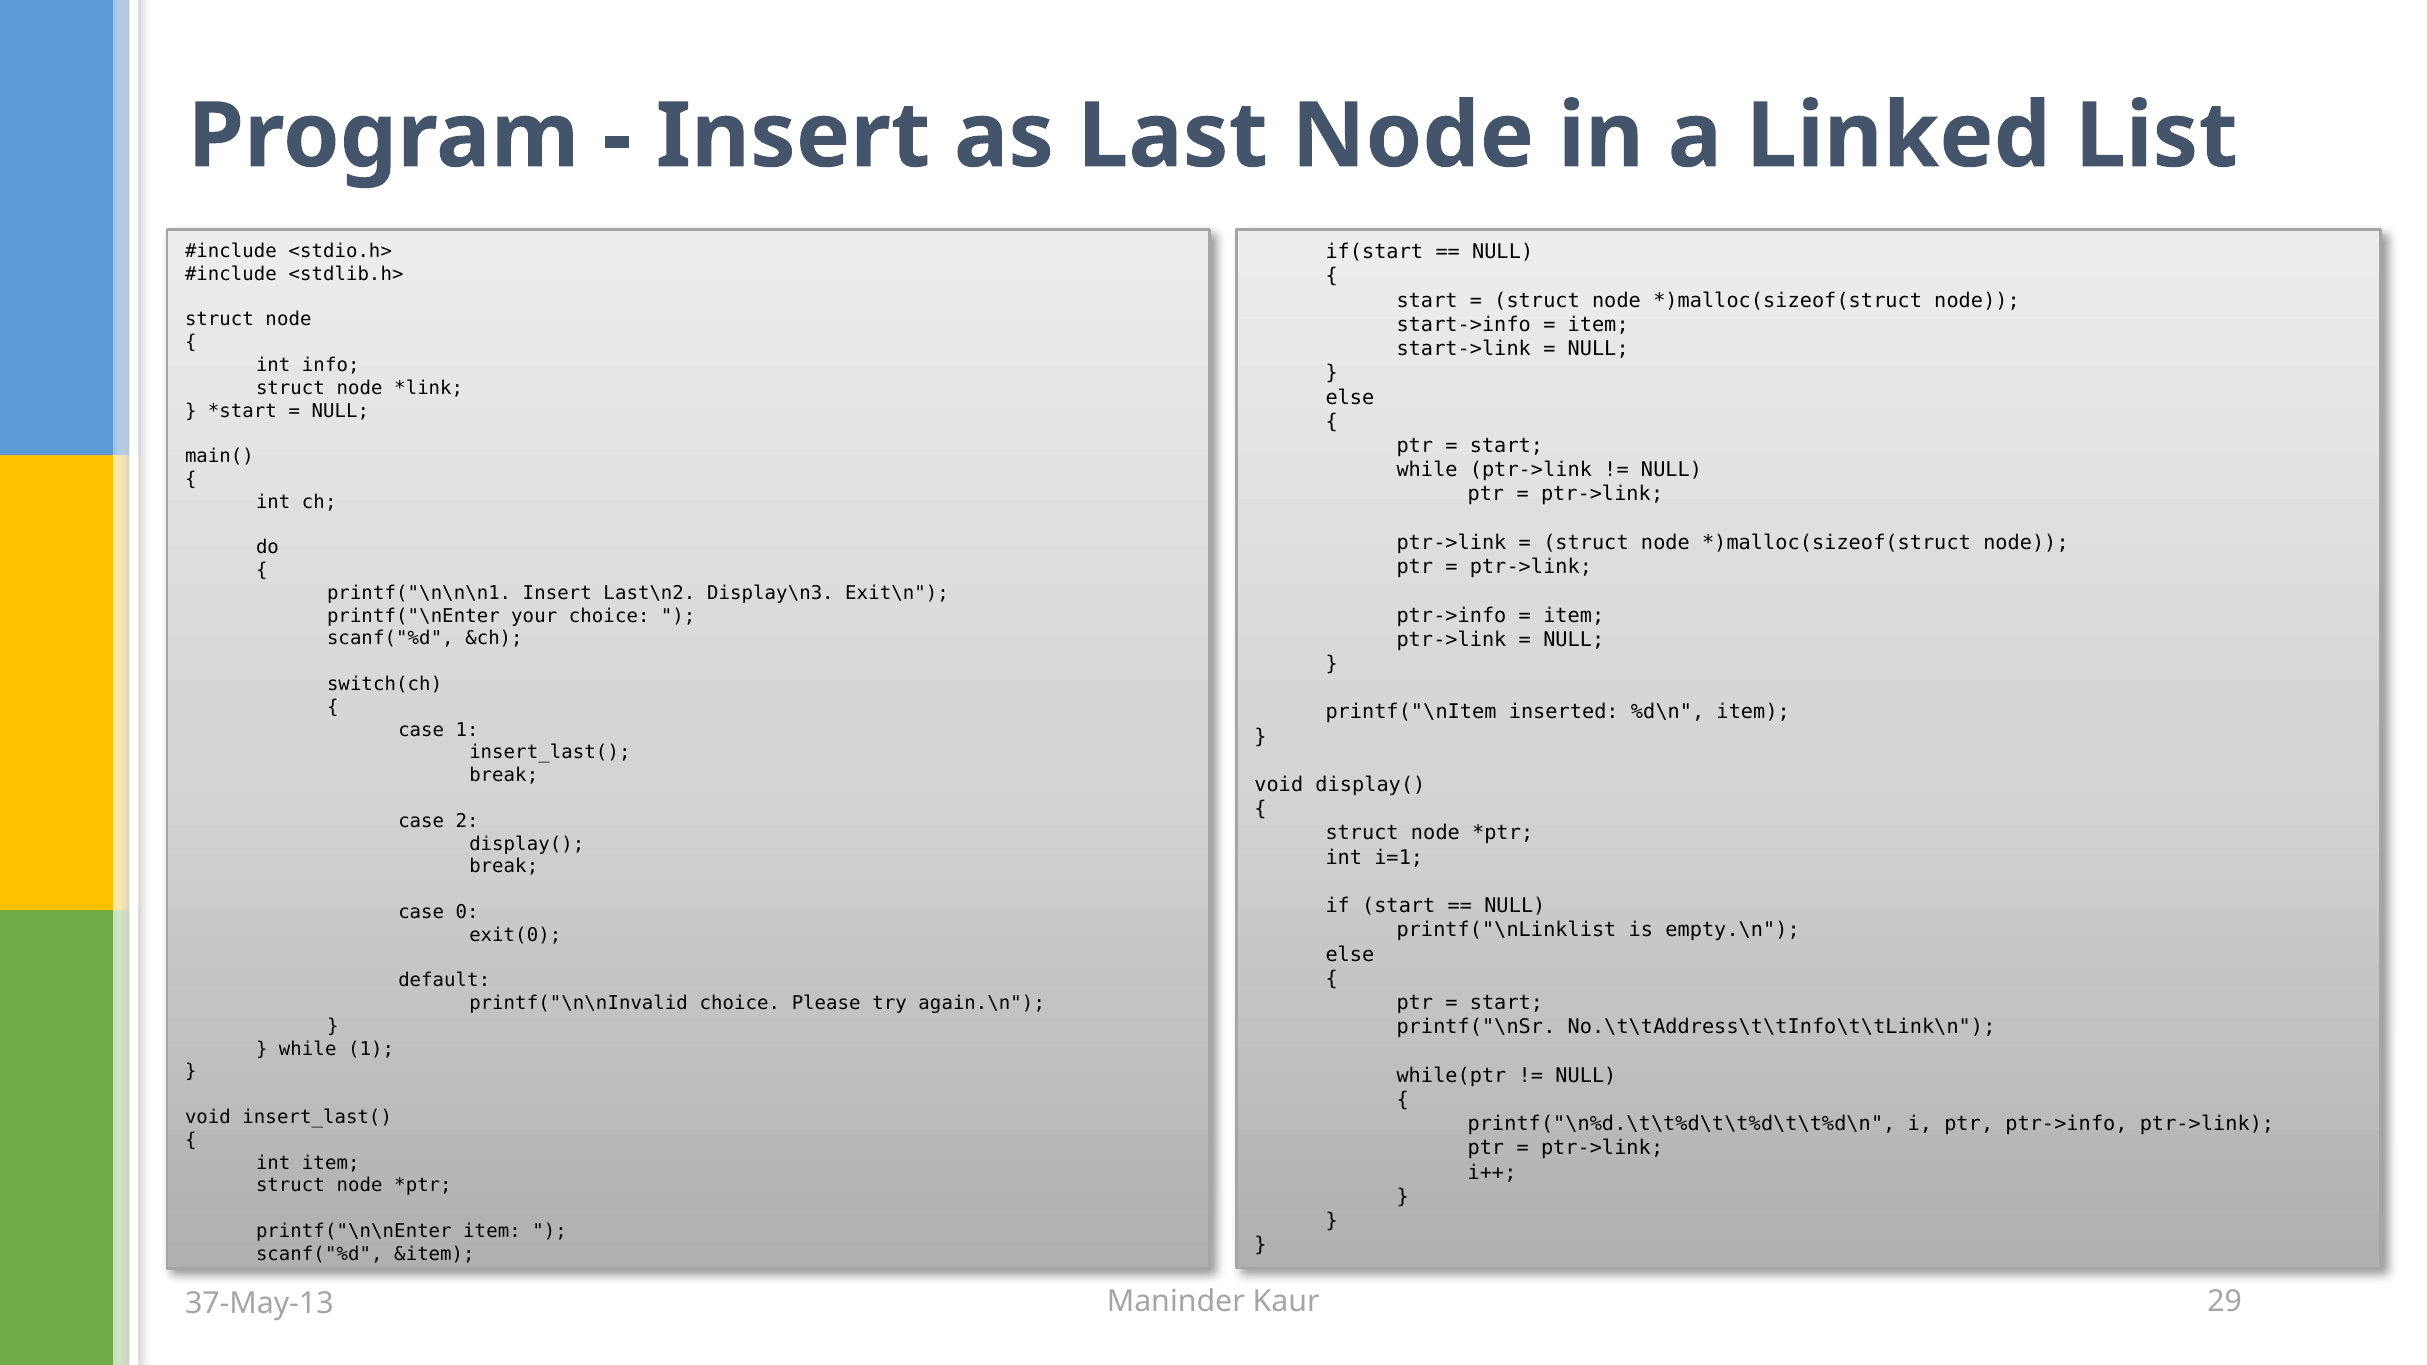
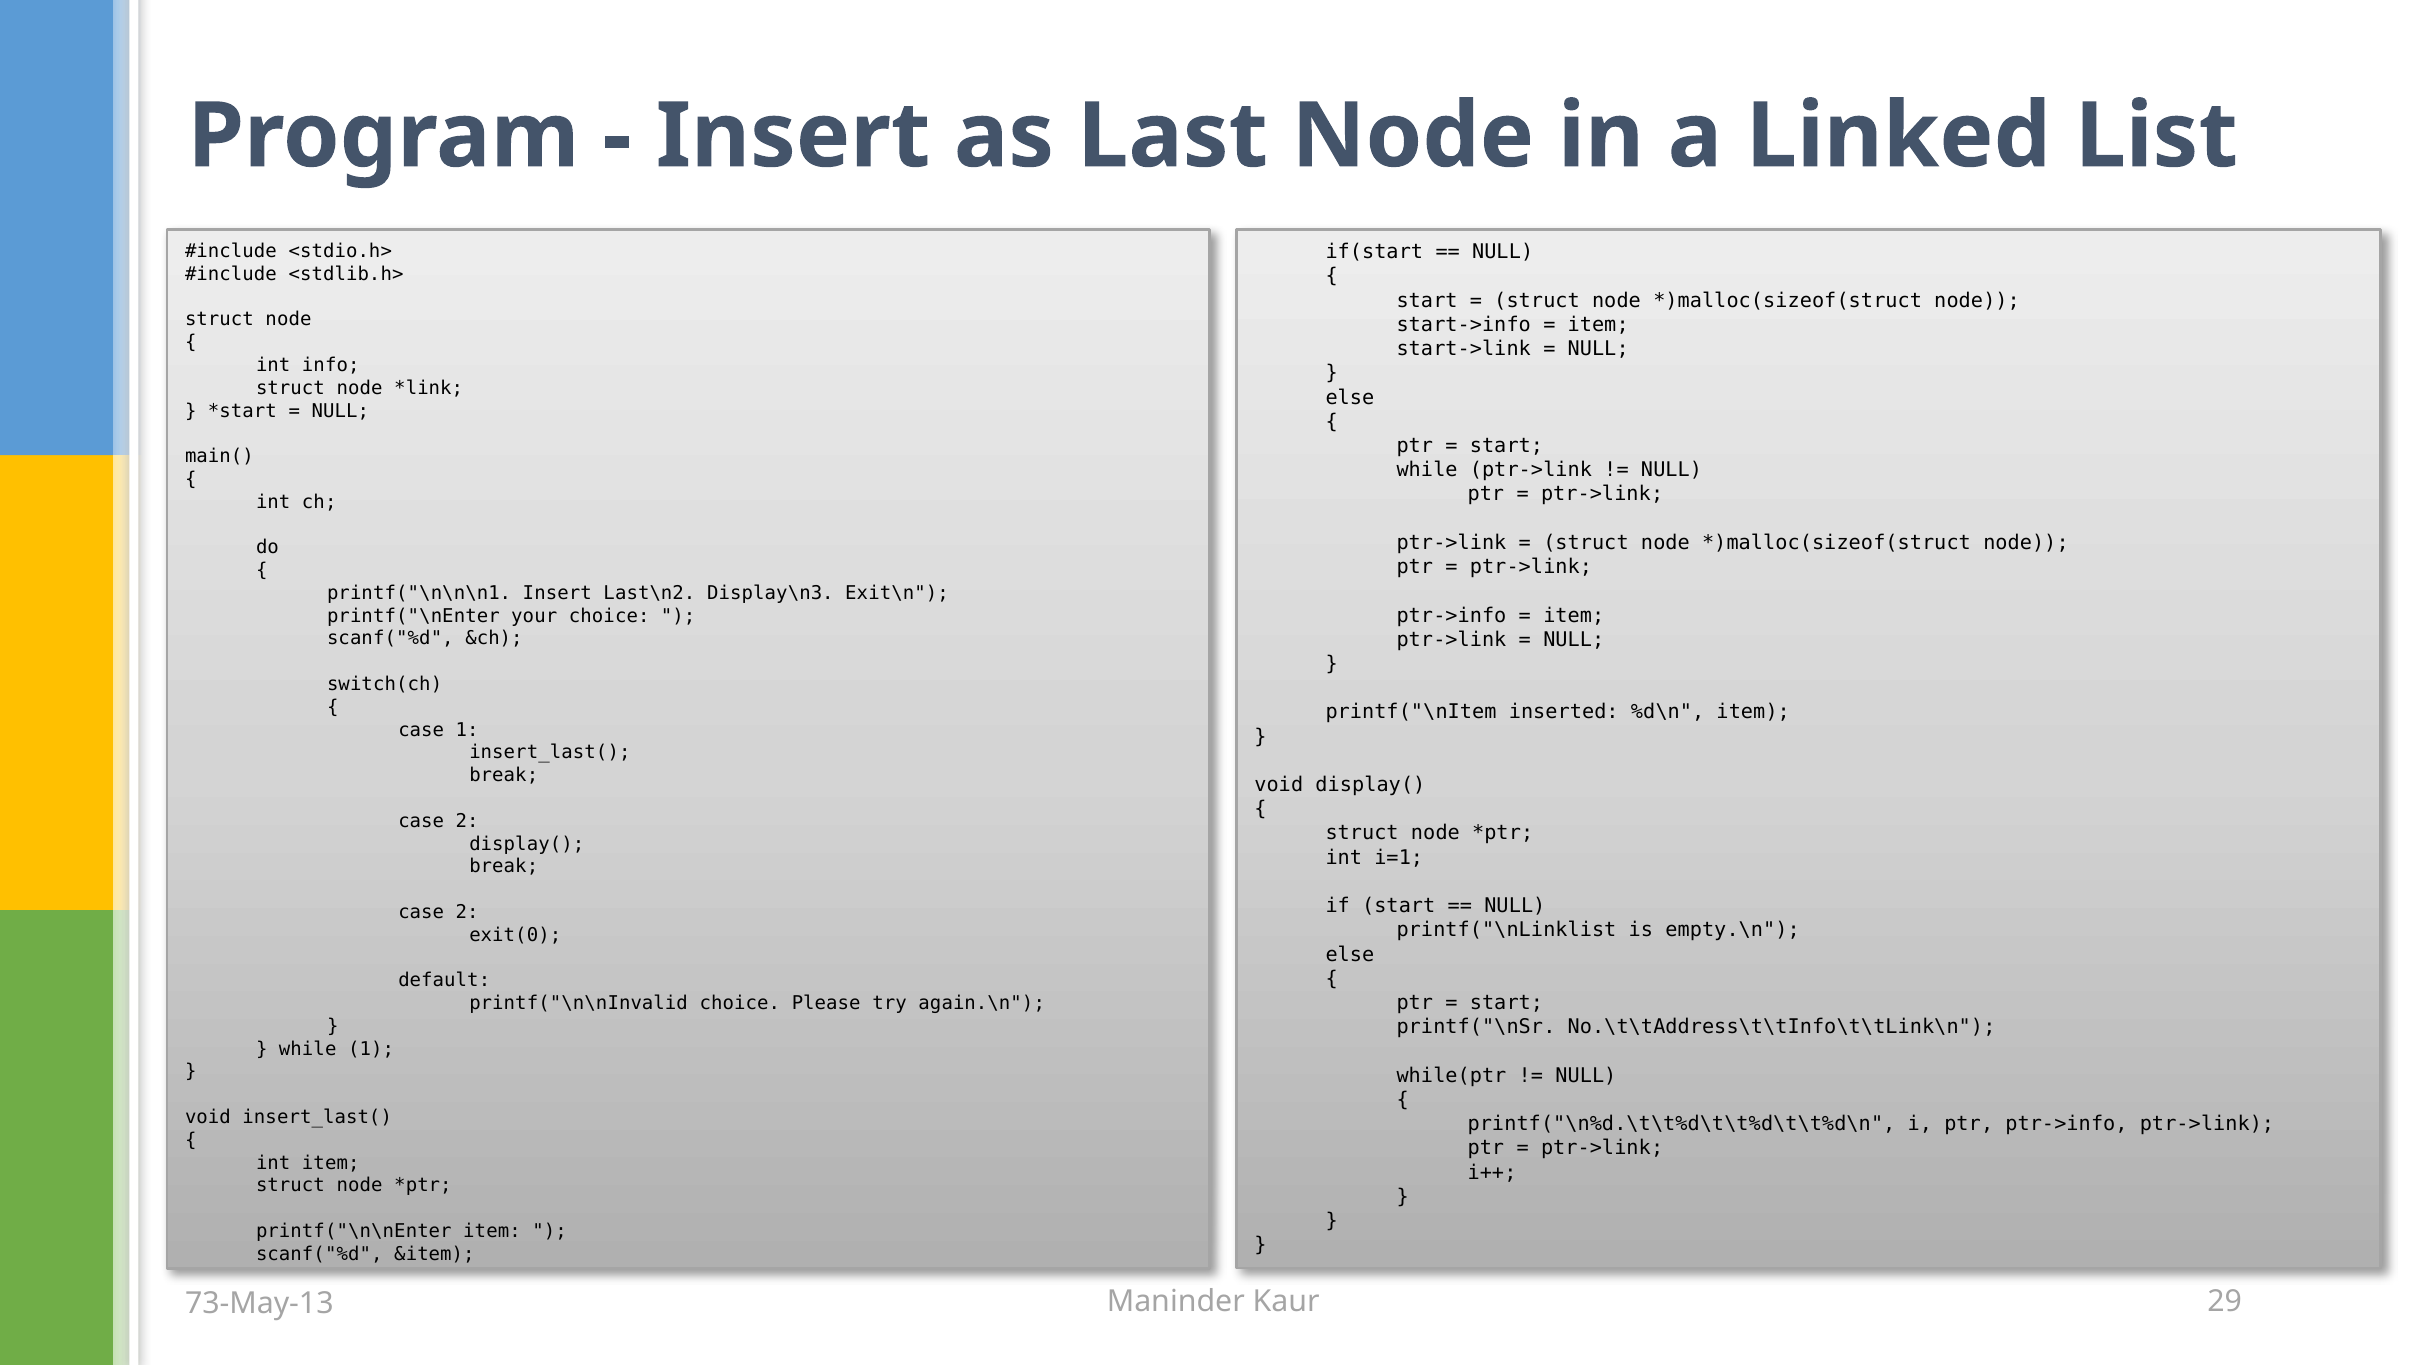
0: 0 -> 2 (467, 912)
37-May-13: 37-May-13 -> 73-May-13 (259, 1304)
